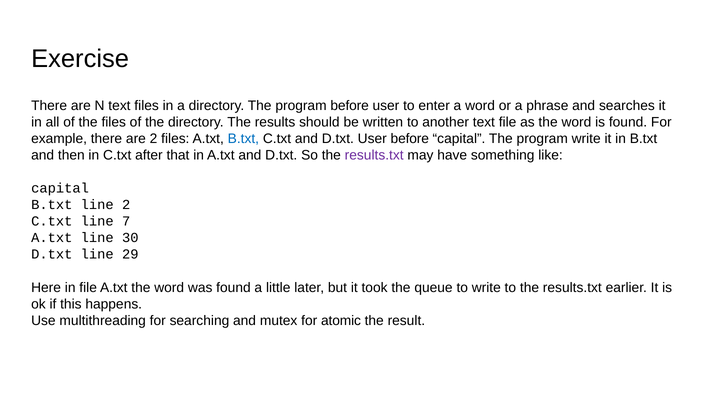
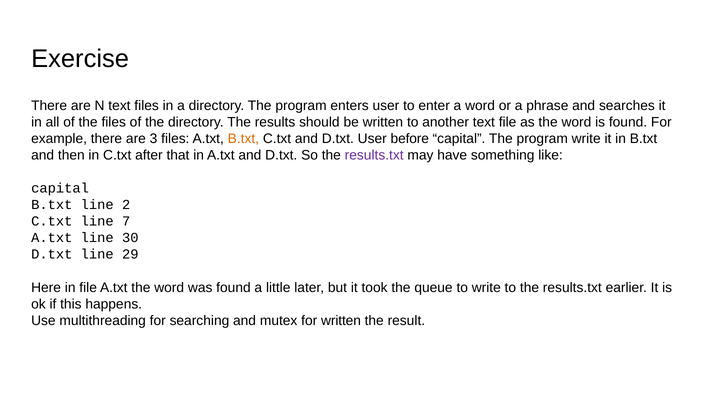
program before: before -> enters (350, 105)
are 2: 2 -> 3 (154, 138)
B.txt colour: blue -> orange (243, 138)
for atomic: atomic -> written (341, 320)
